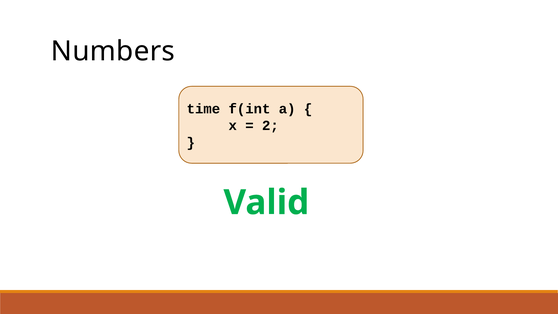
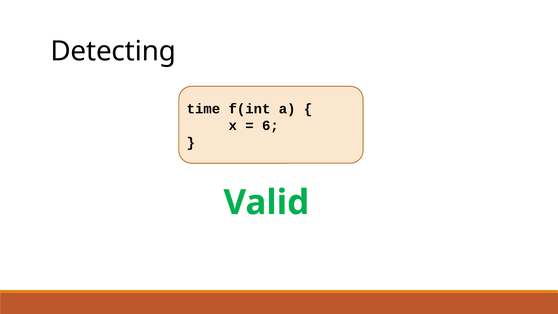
Numbers: Numbers -> Detecting (113, 51)
2: 2 -> 6 (270, 126)
